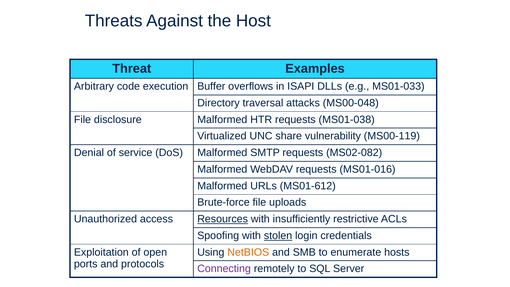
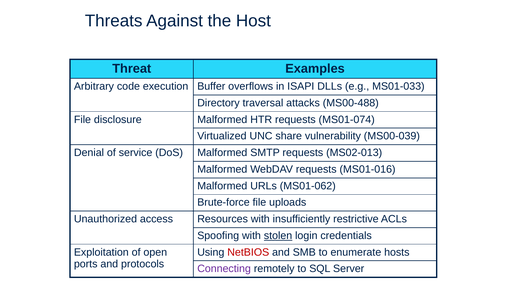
MS00-048: MS00-048 -> MS00-488 (351, 103)
MS01-038: MS01-038 -> MS01-074 (347, 119)
MS00-119: MS00-119 -> MS00-039 (392, 136)
MS02-082: MS02-082 -> MS02-013 (354, 153)
MS01-612: MS01-612 -> MS01-062 (308, 186)
Resources underline: present -> none (223, 219)
NetBIOS colour: orange -> red (248, 252)
